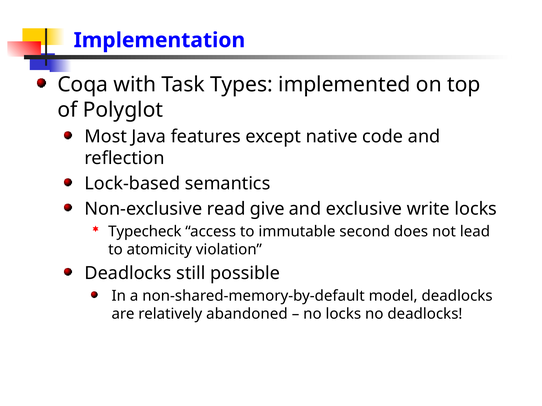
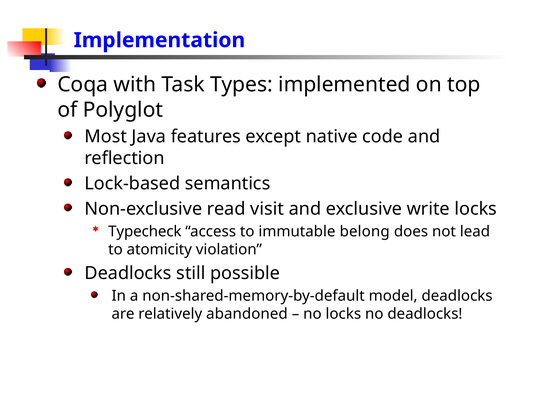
give: give -> visit (267, 209)
second: second -> belong (365, 232)
